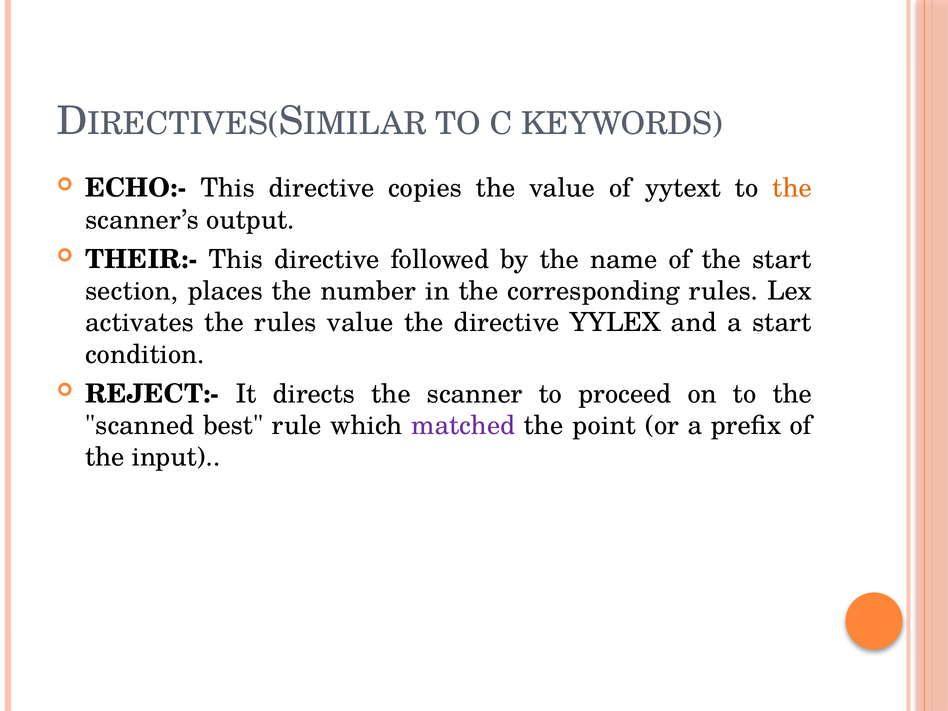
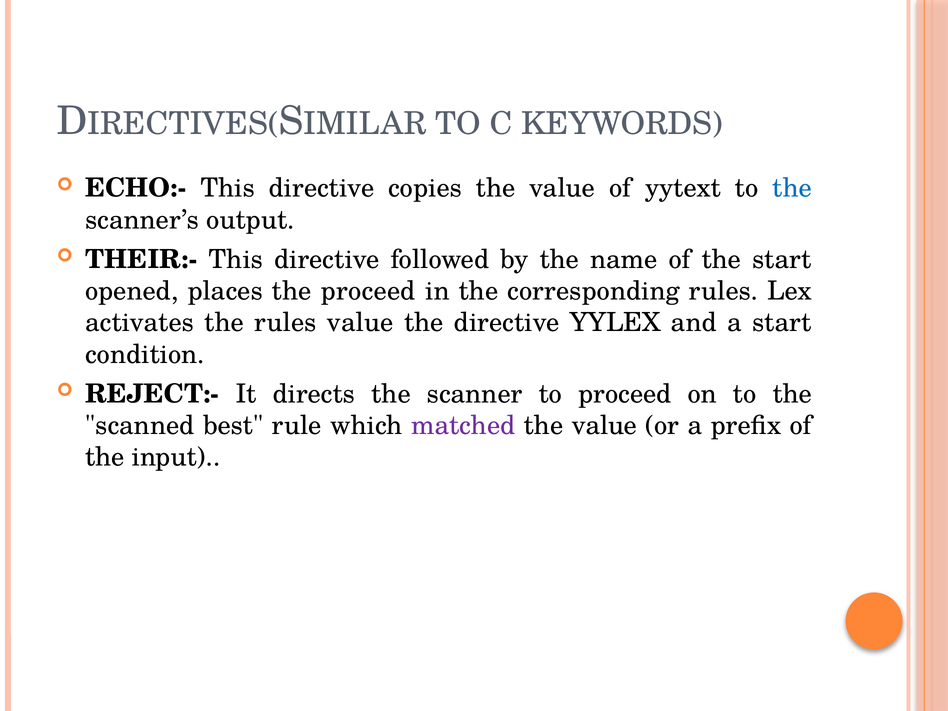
the colour: orange -> blue (792, 188)
section: section -> opened (132, 291)
the number: number -> proceed (368, 291)
point: point -> value (604, 426)
